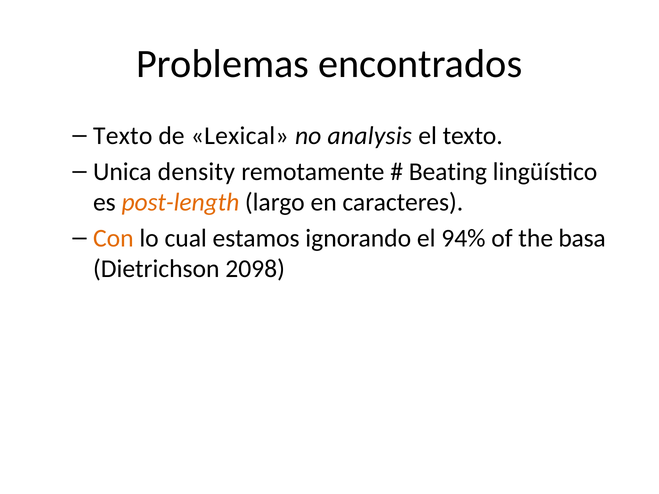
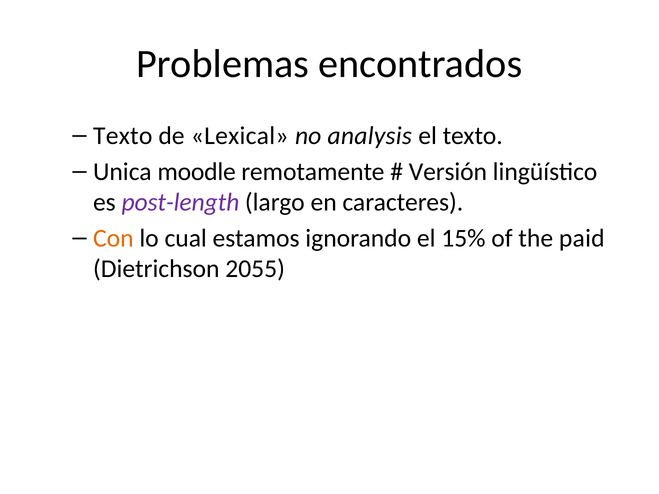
density: density -> moodle (197, 172)
Beating: Beating -> Versión (448, 172)
post-length colour: orange -> purple (180, 202)
94%: 94% -> 15% (463, 238)
basa: basa -> paid (582, 238)
2098: 2098 -> 2055 (255, 269)
